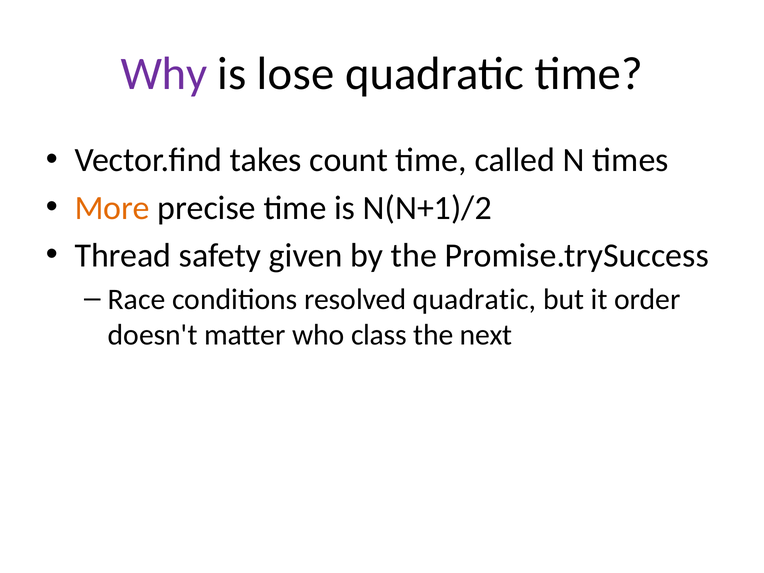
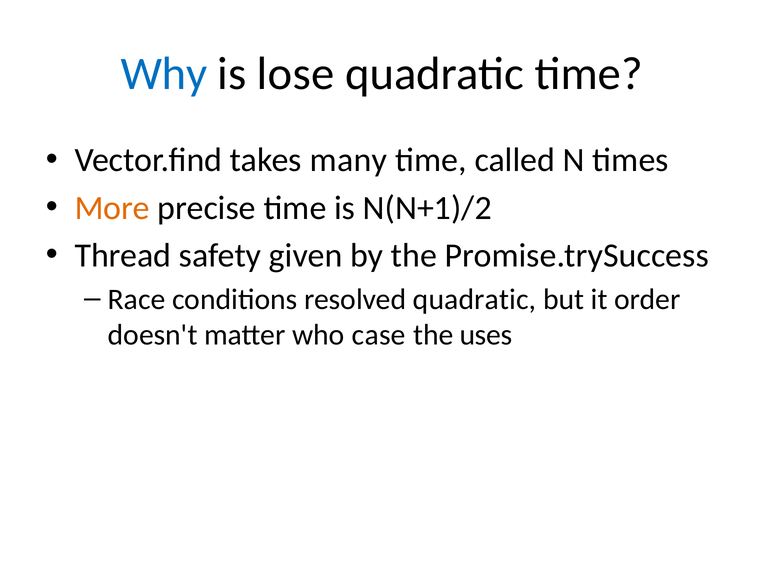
Why colour: purple -> blue (164, 74)
count: count -> many (348, 160)
class: class -> case (379, 335)
next: next -> uses (486, 335)
